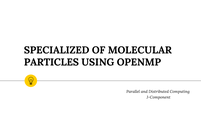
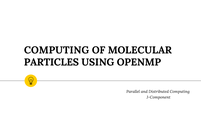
SPECIALIZED: SPECIALIZED -> COMPUTING (57, 50)
